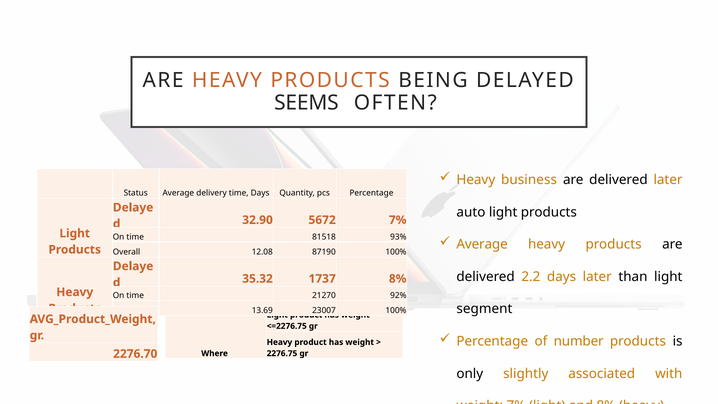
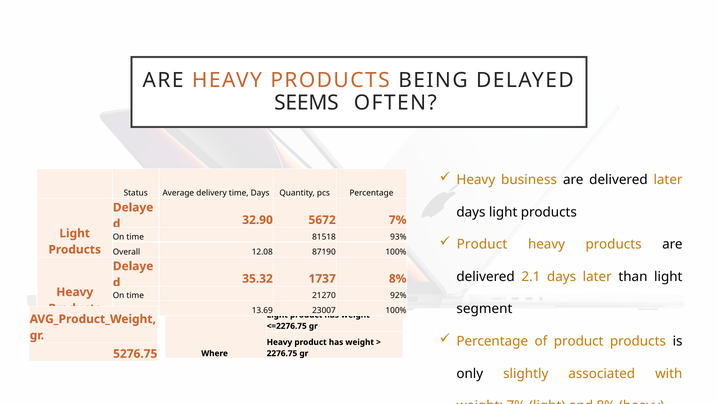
auto: auto -> days (471, 212)
Average: Average -> Product (482, 244)
2.2: 2.2 -> 2.1 (531, 277)
of number: number -> product (579, 341)
2276.70: 2276.70 -> 5276.75 (135, 354)
